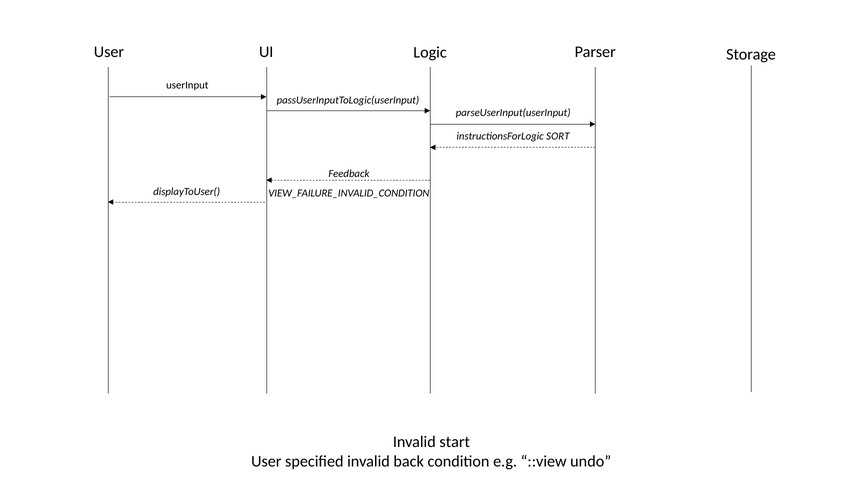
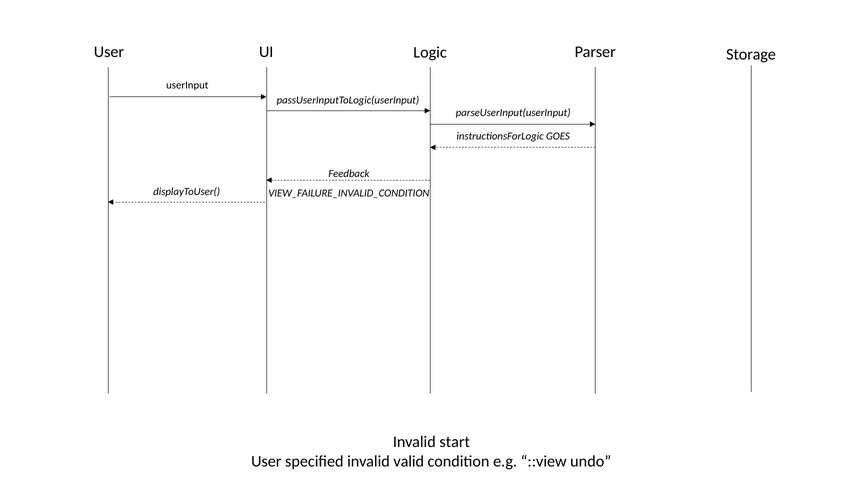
SORT: SORT -> GOES (558, 136)
back: back -> valid (409, 461)
